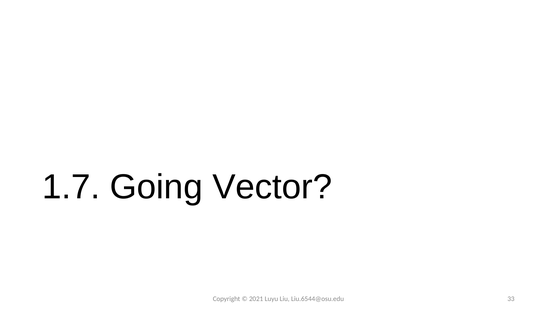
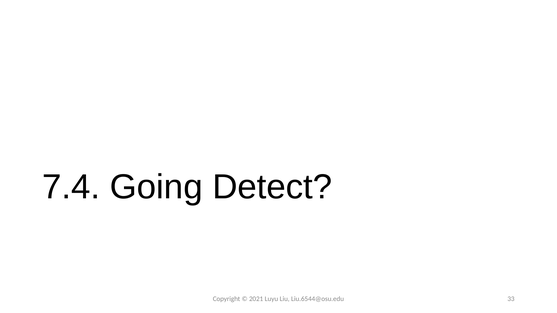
1.7: 1.7 -> 7.4 (71, 187)
Vector: Vector -> Detect (272, 187)
